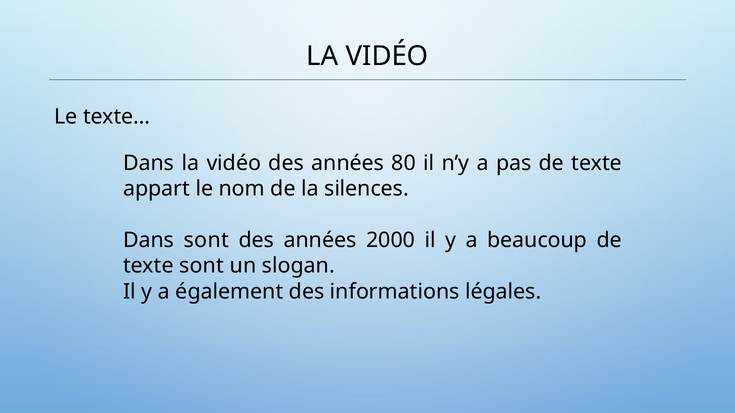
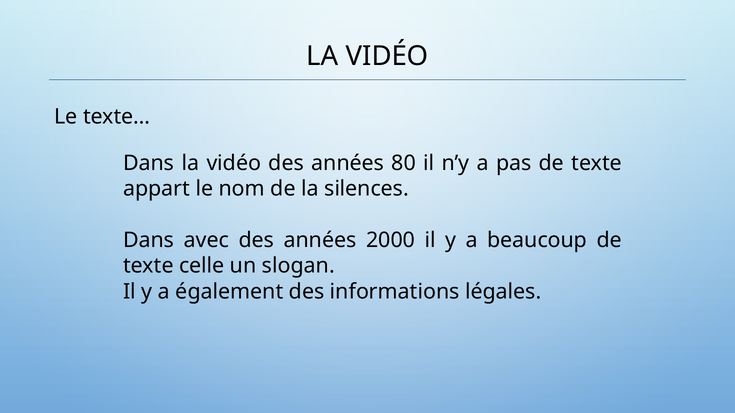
Dans sont: sont -> avec (206, 240)
texte sont: sont -> celle (202, 266)
